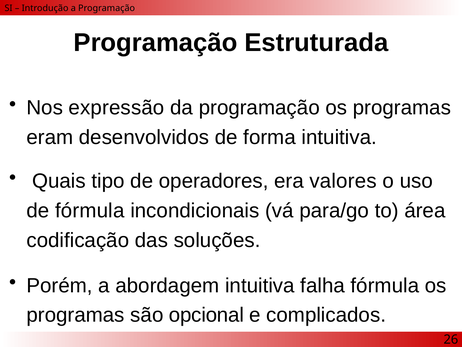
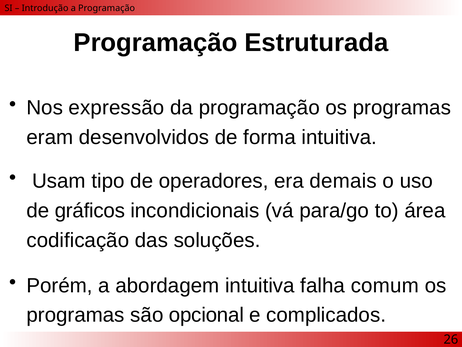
Quais: Quais -> Usam (59, 181)
valores: valores -> demais (343, 181)
de fórmula: fórmula -> gráficos (90, 210)
falha fórmula: fórmula -> comum (385, 285)
